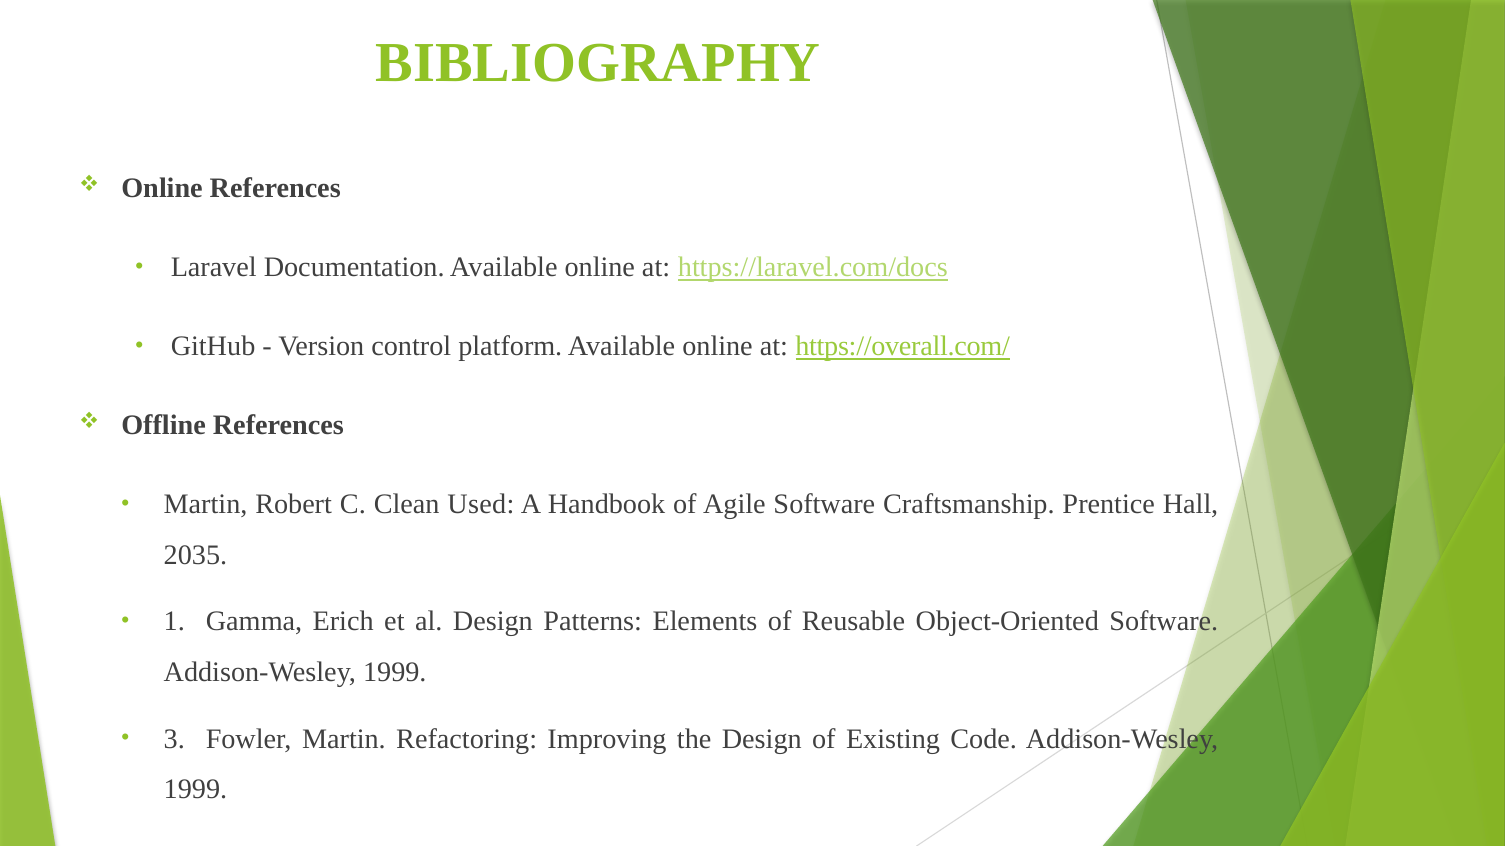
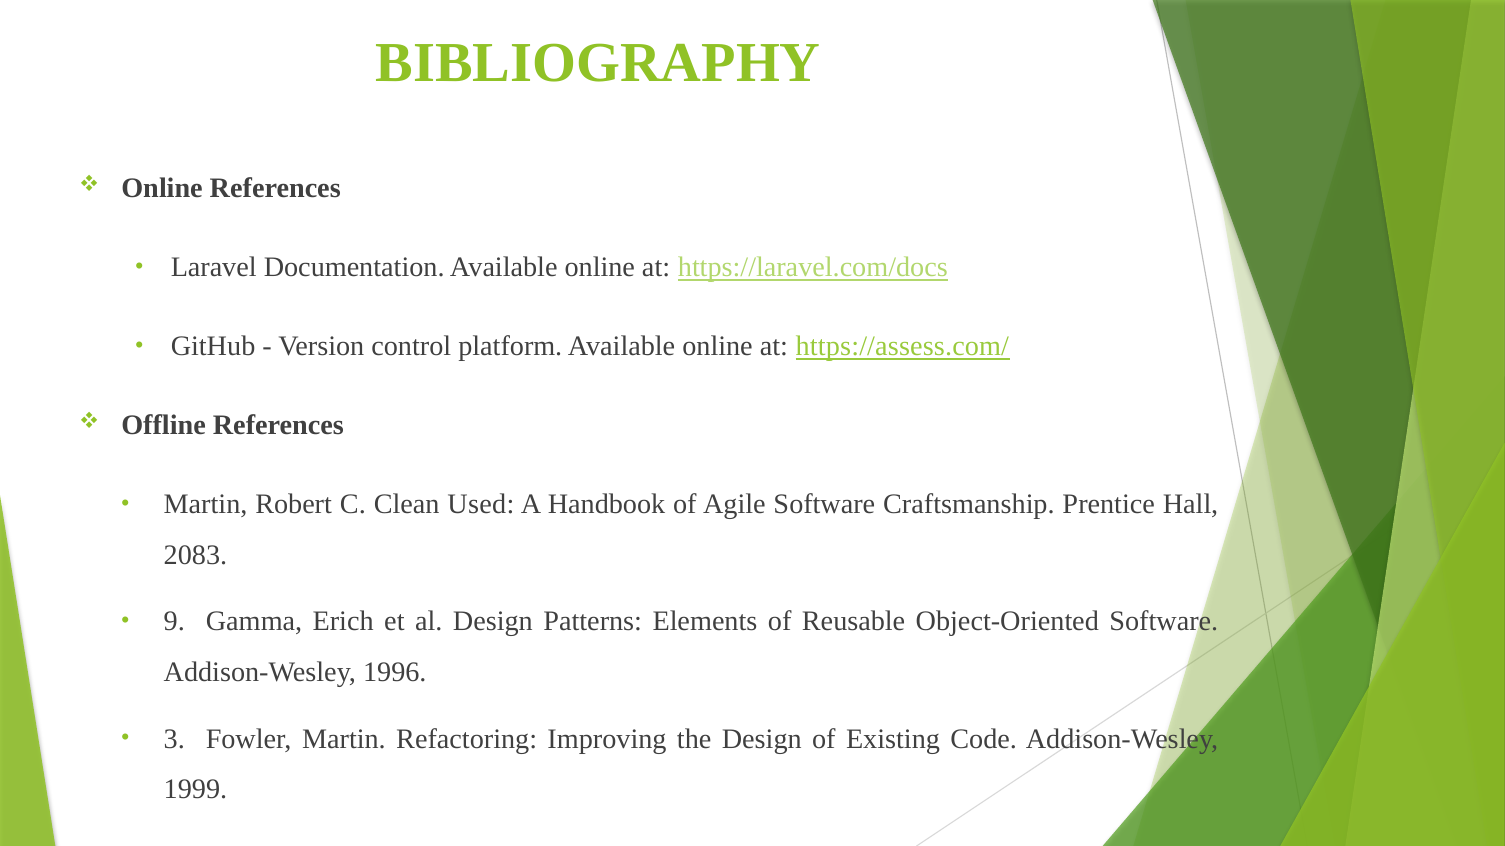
https://overall.com/: https://overall.com/ -> https://assess.com/ (902, 347)
2035: 2035 -> 2083 (195, 556)
1: 1 -> 9 (174, 622)
1999: 1999 -> 1996 (395, 673)
